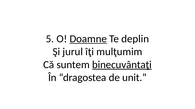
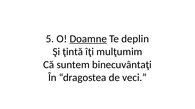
jurul: jurul -> ţintă (73, 52)
binecuvântaţi underline: present -> none (122, 65)
unit: unit -> veci (135, 78)
